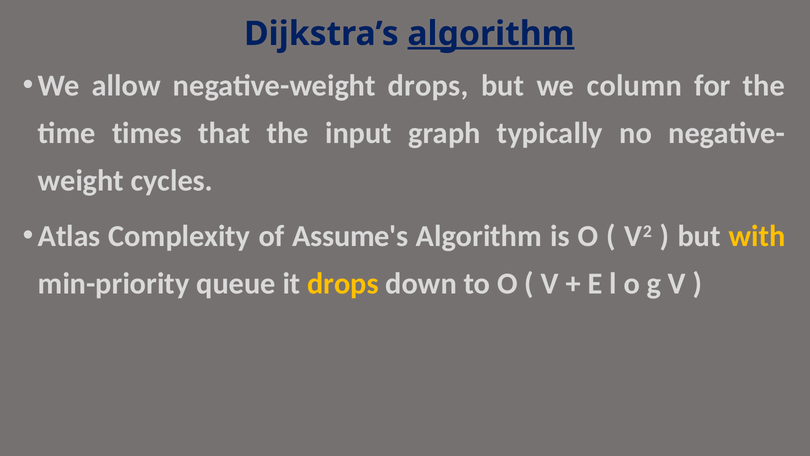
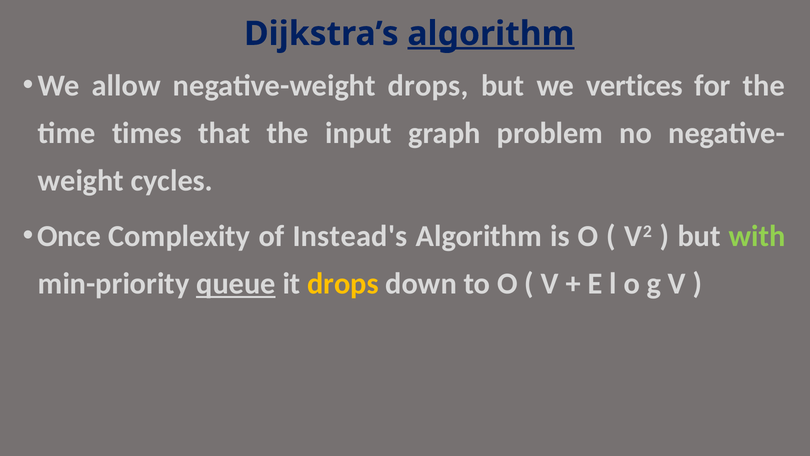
column: column -> vertices (635, 86)
typically: typically -> problem (550, 133)
Atlas: Atlas -> Once (69, 236)
Assume's: Assume's -> Instead's (350, 236)
with colour: yellow -> light green (757, 236)
queue underline: none -> present (236, 284)
